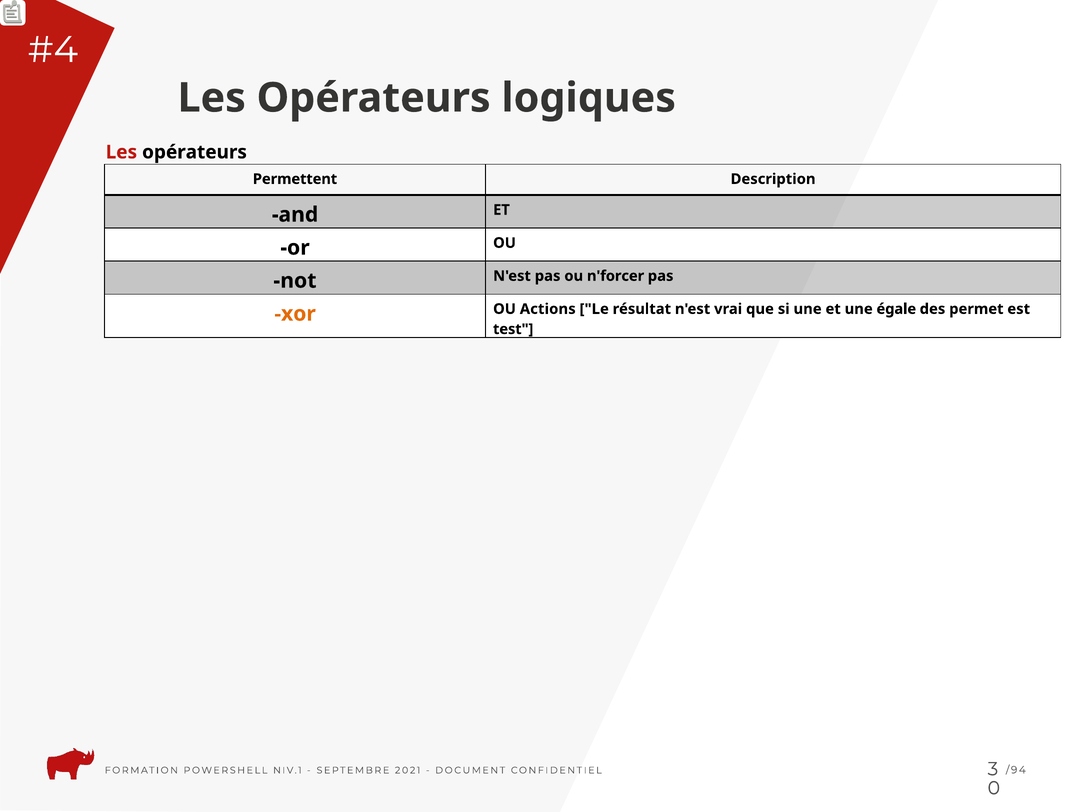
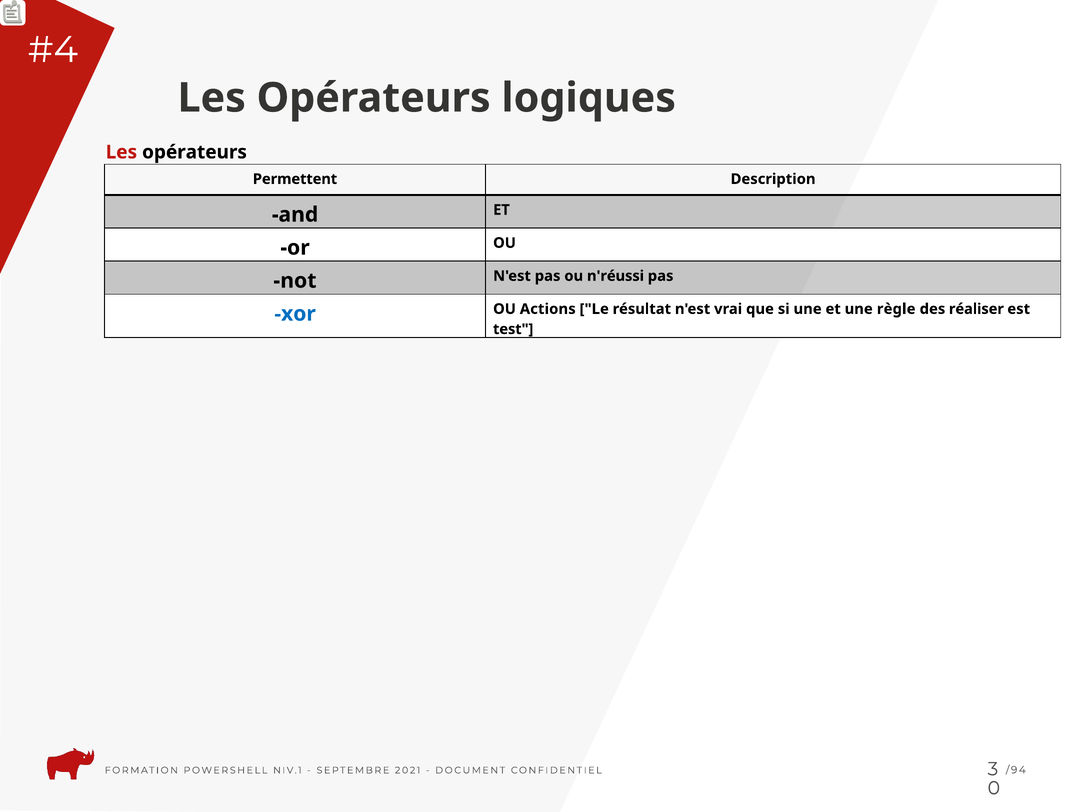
n'forcer: n'forcer -> n'réussi (616, 276)
xor colour: orange -> blue (295, 314)
égale: égale -> règle (896, 309)
permet: permet -> réaliser (976, 309)
